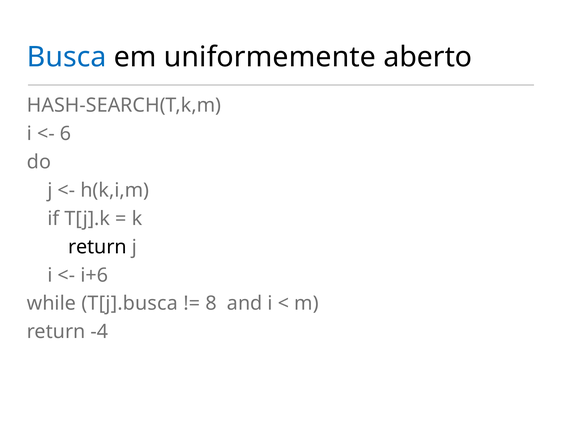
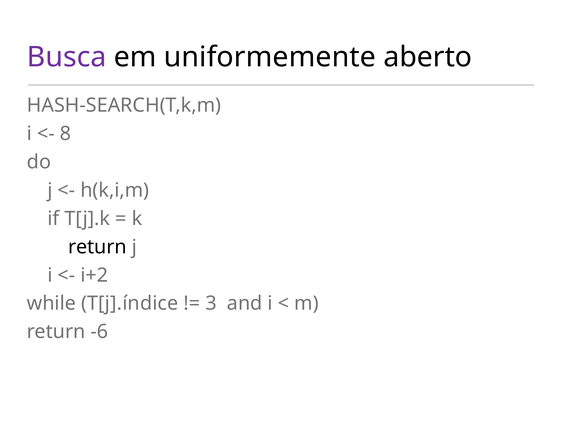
Busca colour: blue -> purple (67, 57)
6: 6 -> 8 (66, 134)
i+6: i+6 -> i+2 (94, 275)
T[j].busca: T[j].busca -> T[j].índice (130, 304)
8: 8 -> 3 (211, 304)
-4: -4 -> -6 (99, 332)
